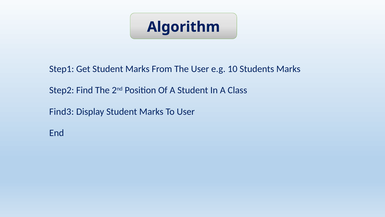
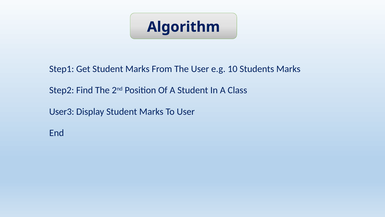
Find3: Find3 -> User3 (62, 111)
